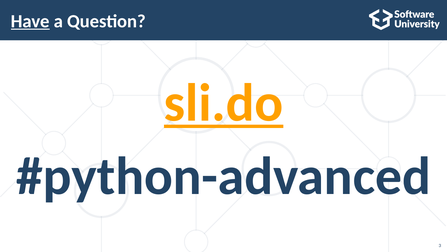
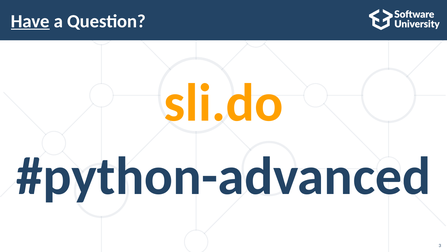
sli.do underline: present -> none (224, 103)
